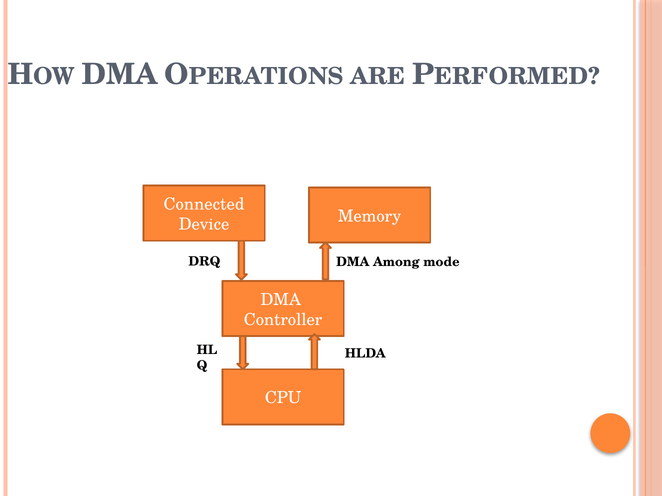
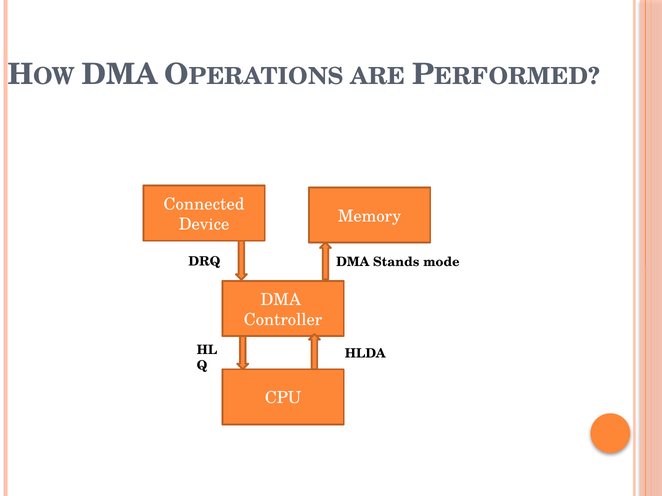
Among: Among -> Stands (396, 262)
